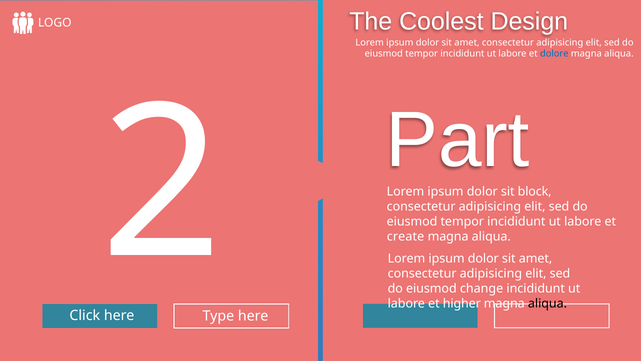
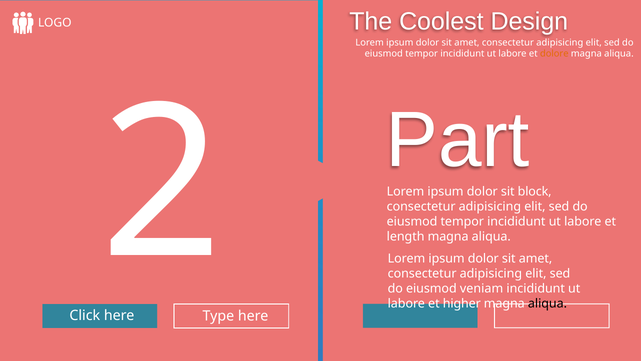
dolore colour: blue -> orange (554, 54)
create: create -> length (406, 236)
change: change -> veniam (482, 288)
